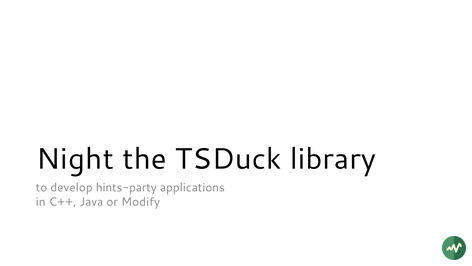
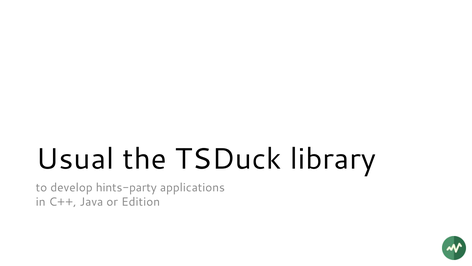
Night: Night -> Usual (75, 159)
Modify: Modify -> Edition (141, 202)
